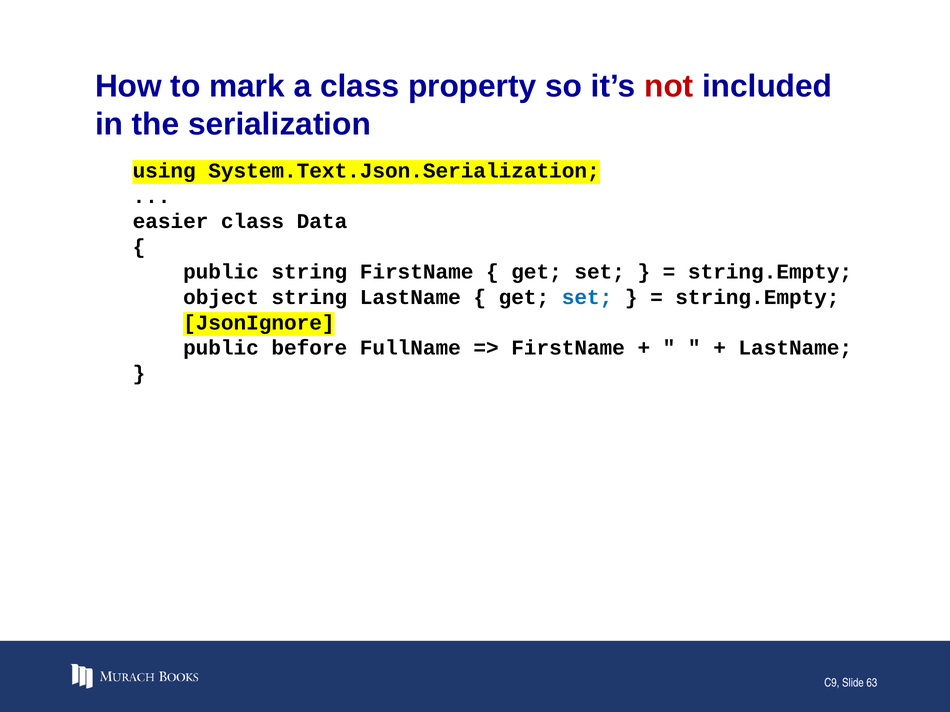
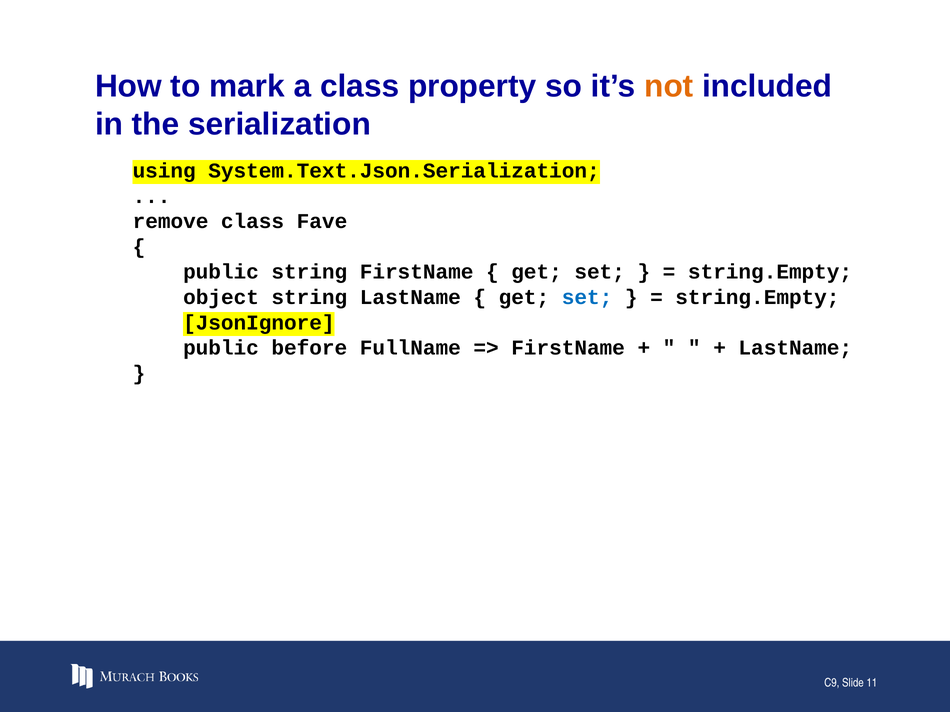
not colour: red -> orange (669, 87)
easier: easier -> remove (171, 222)
Data: Data -> Fave (322, 222)
63: 63 -> 11 (872, 684)
